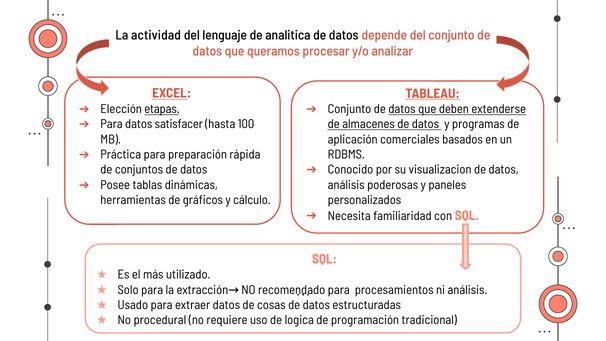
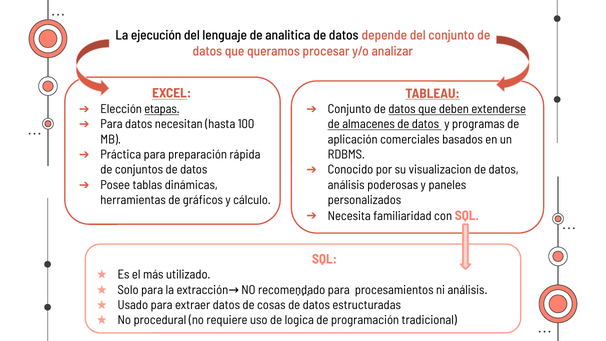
actividad: actividad -> ejecución (156, 35)
satisfacer: satisfacer -> necesitan (179, 124)
